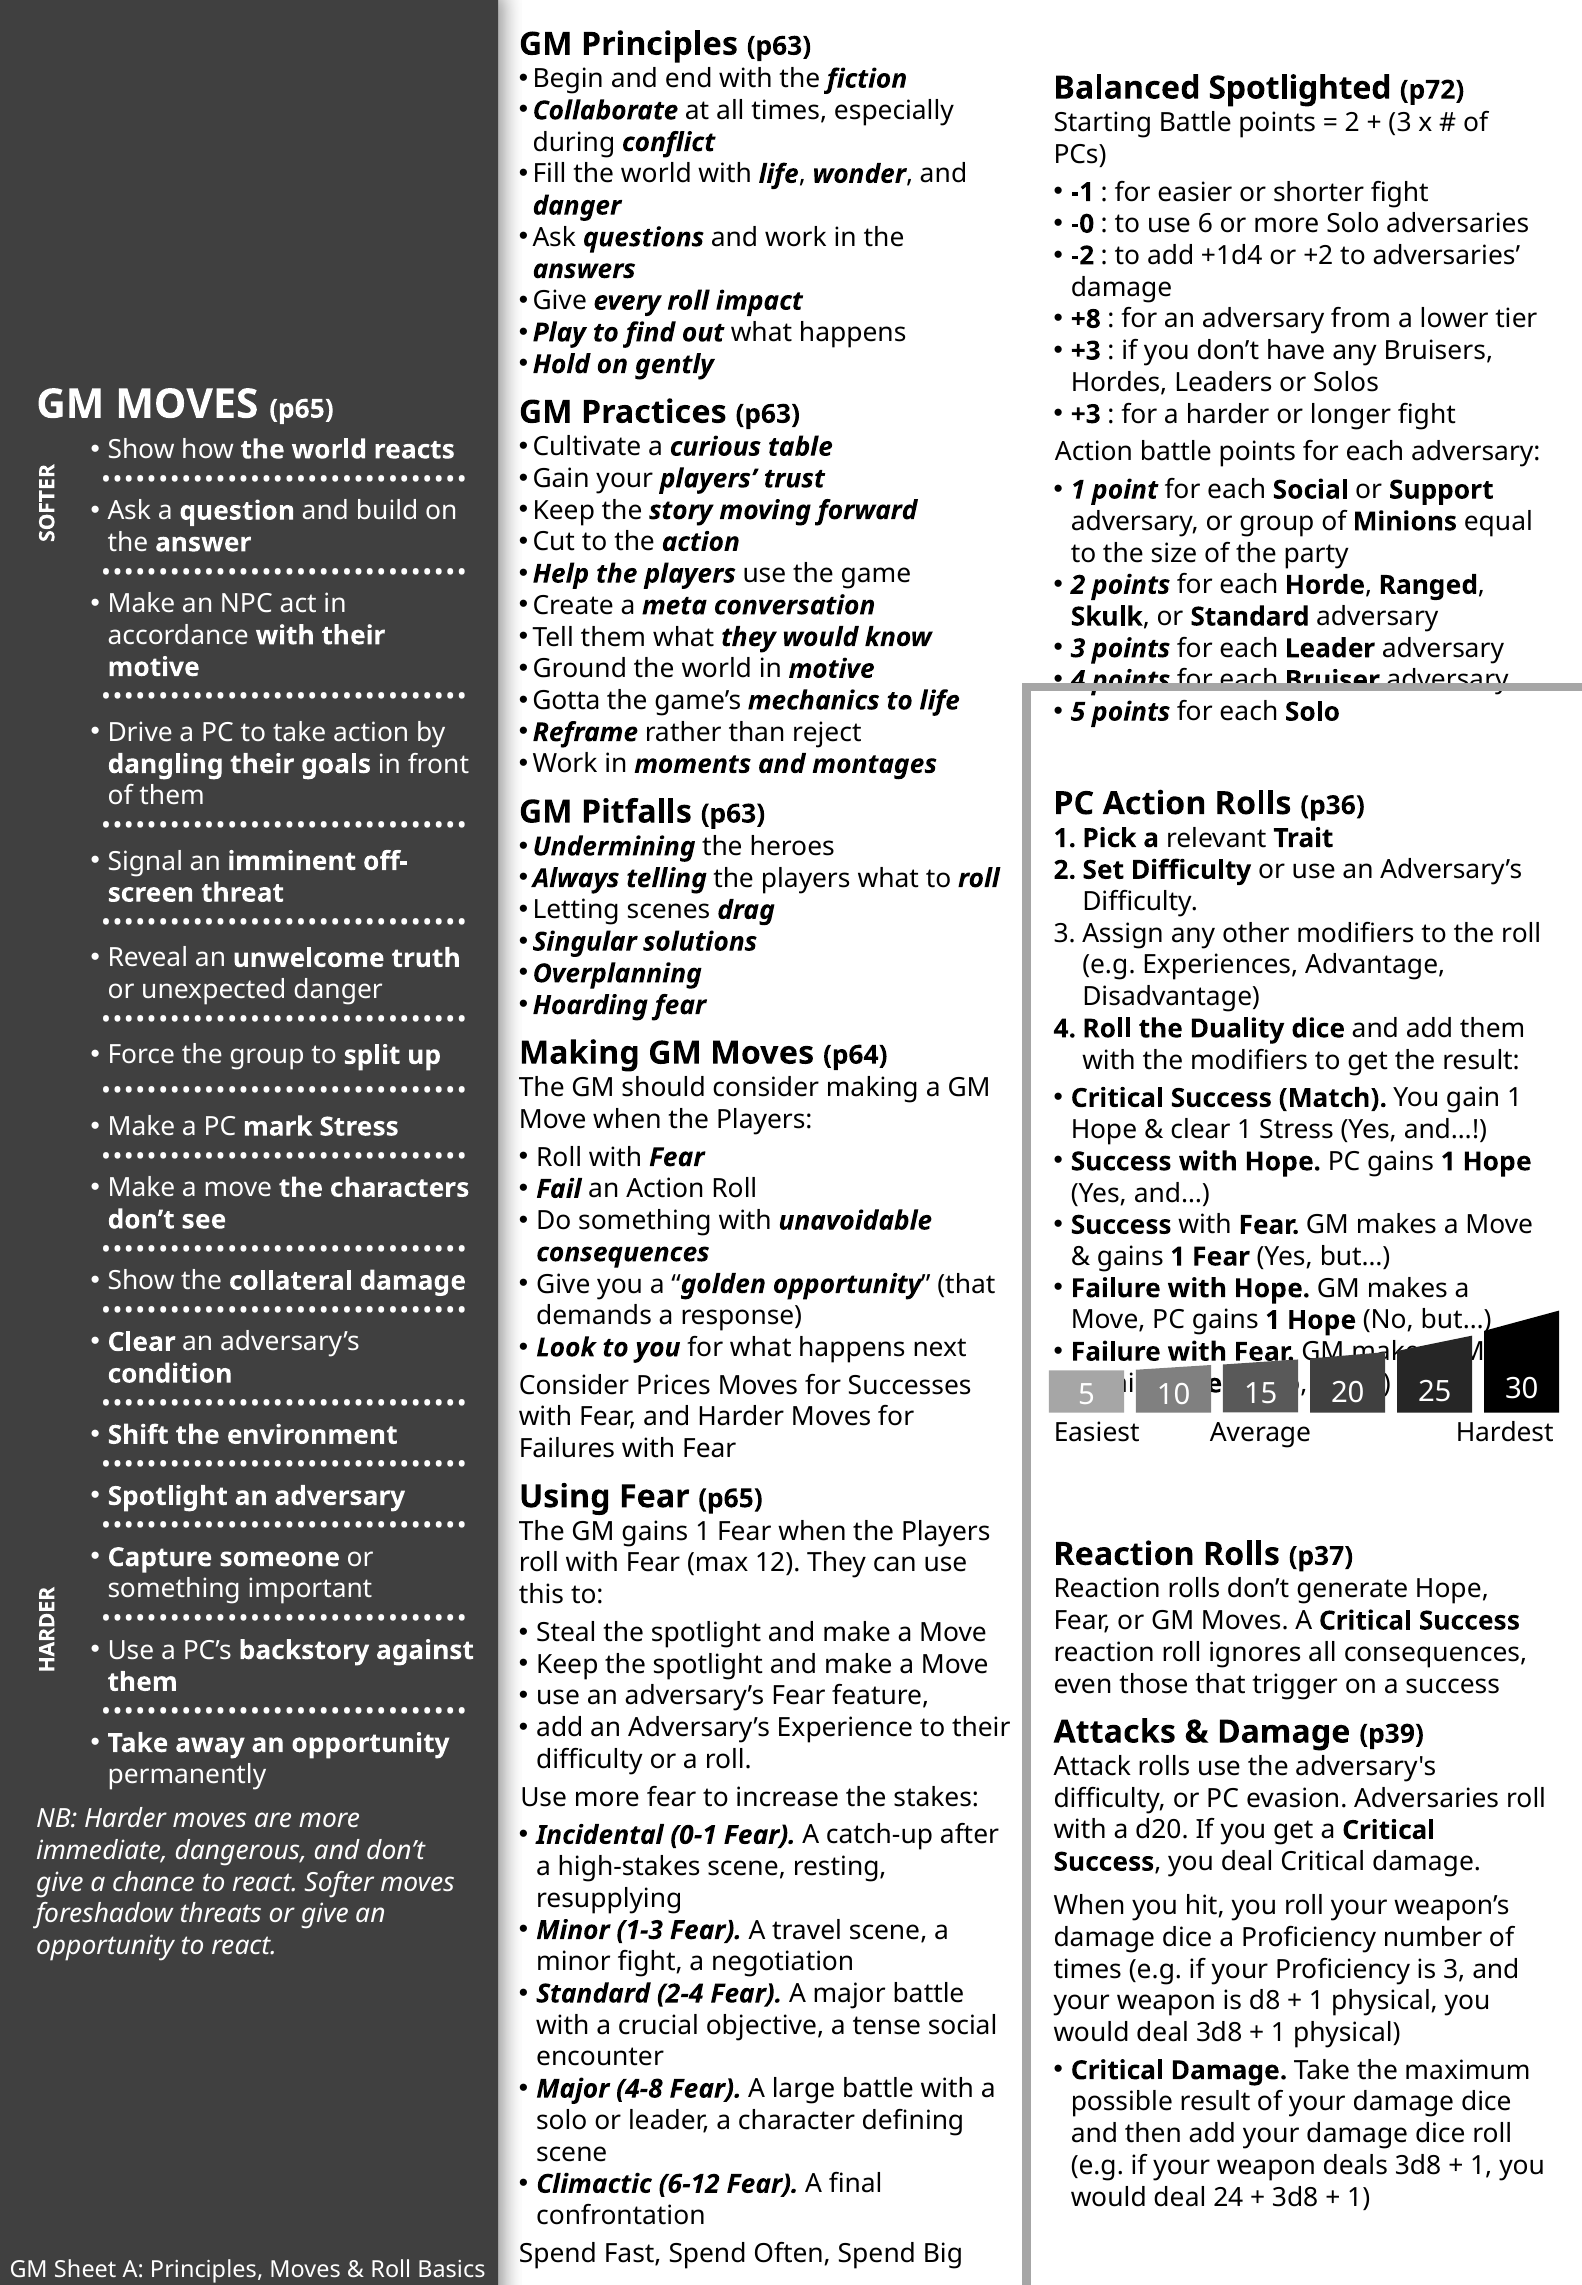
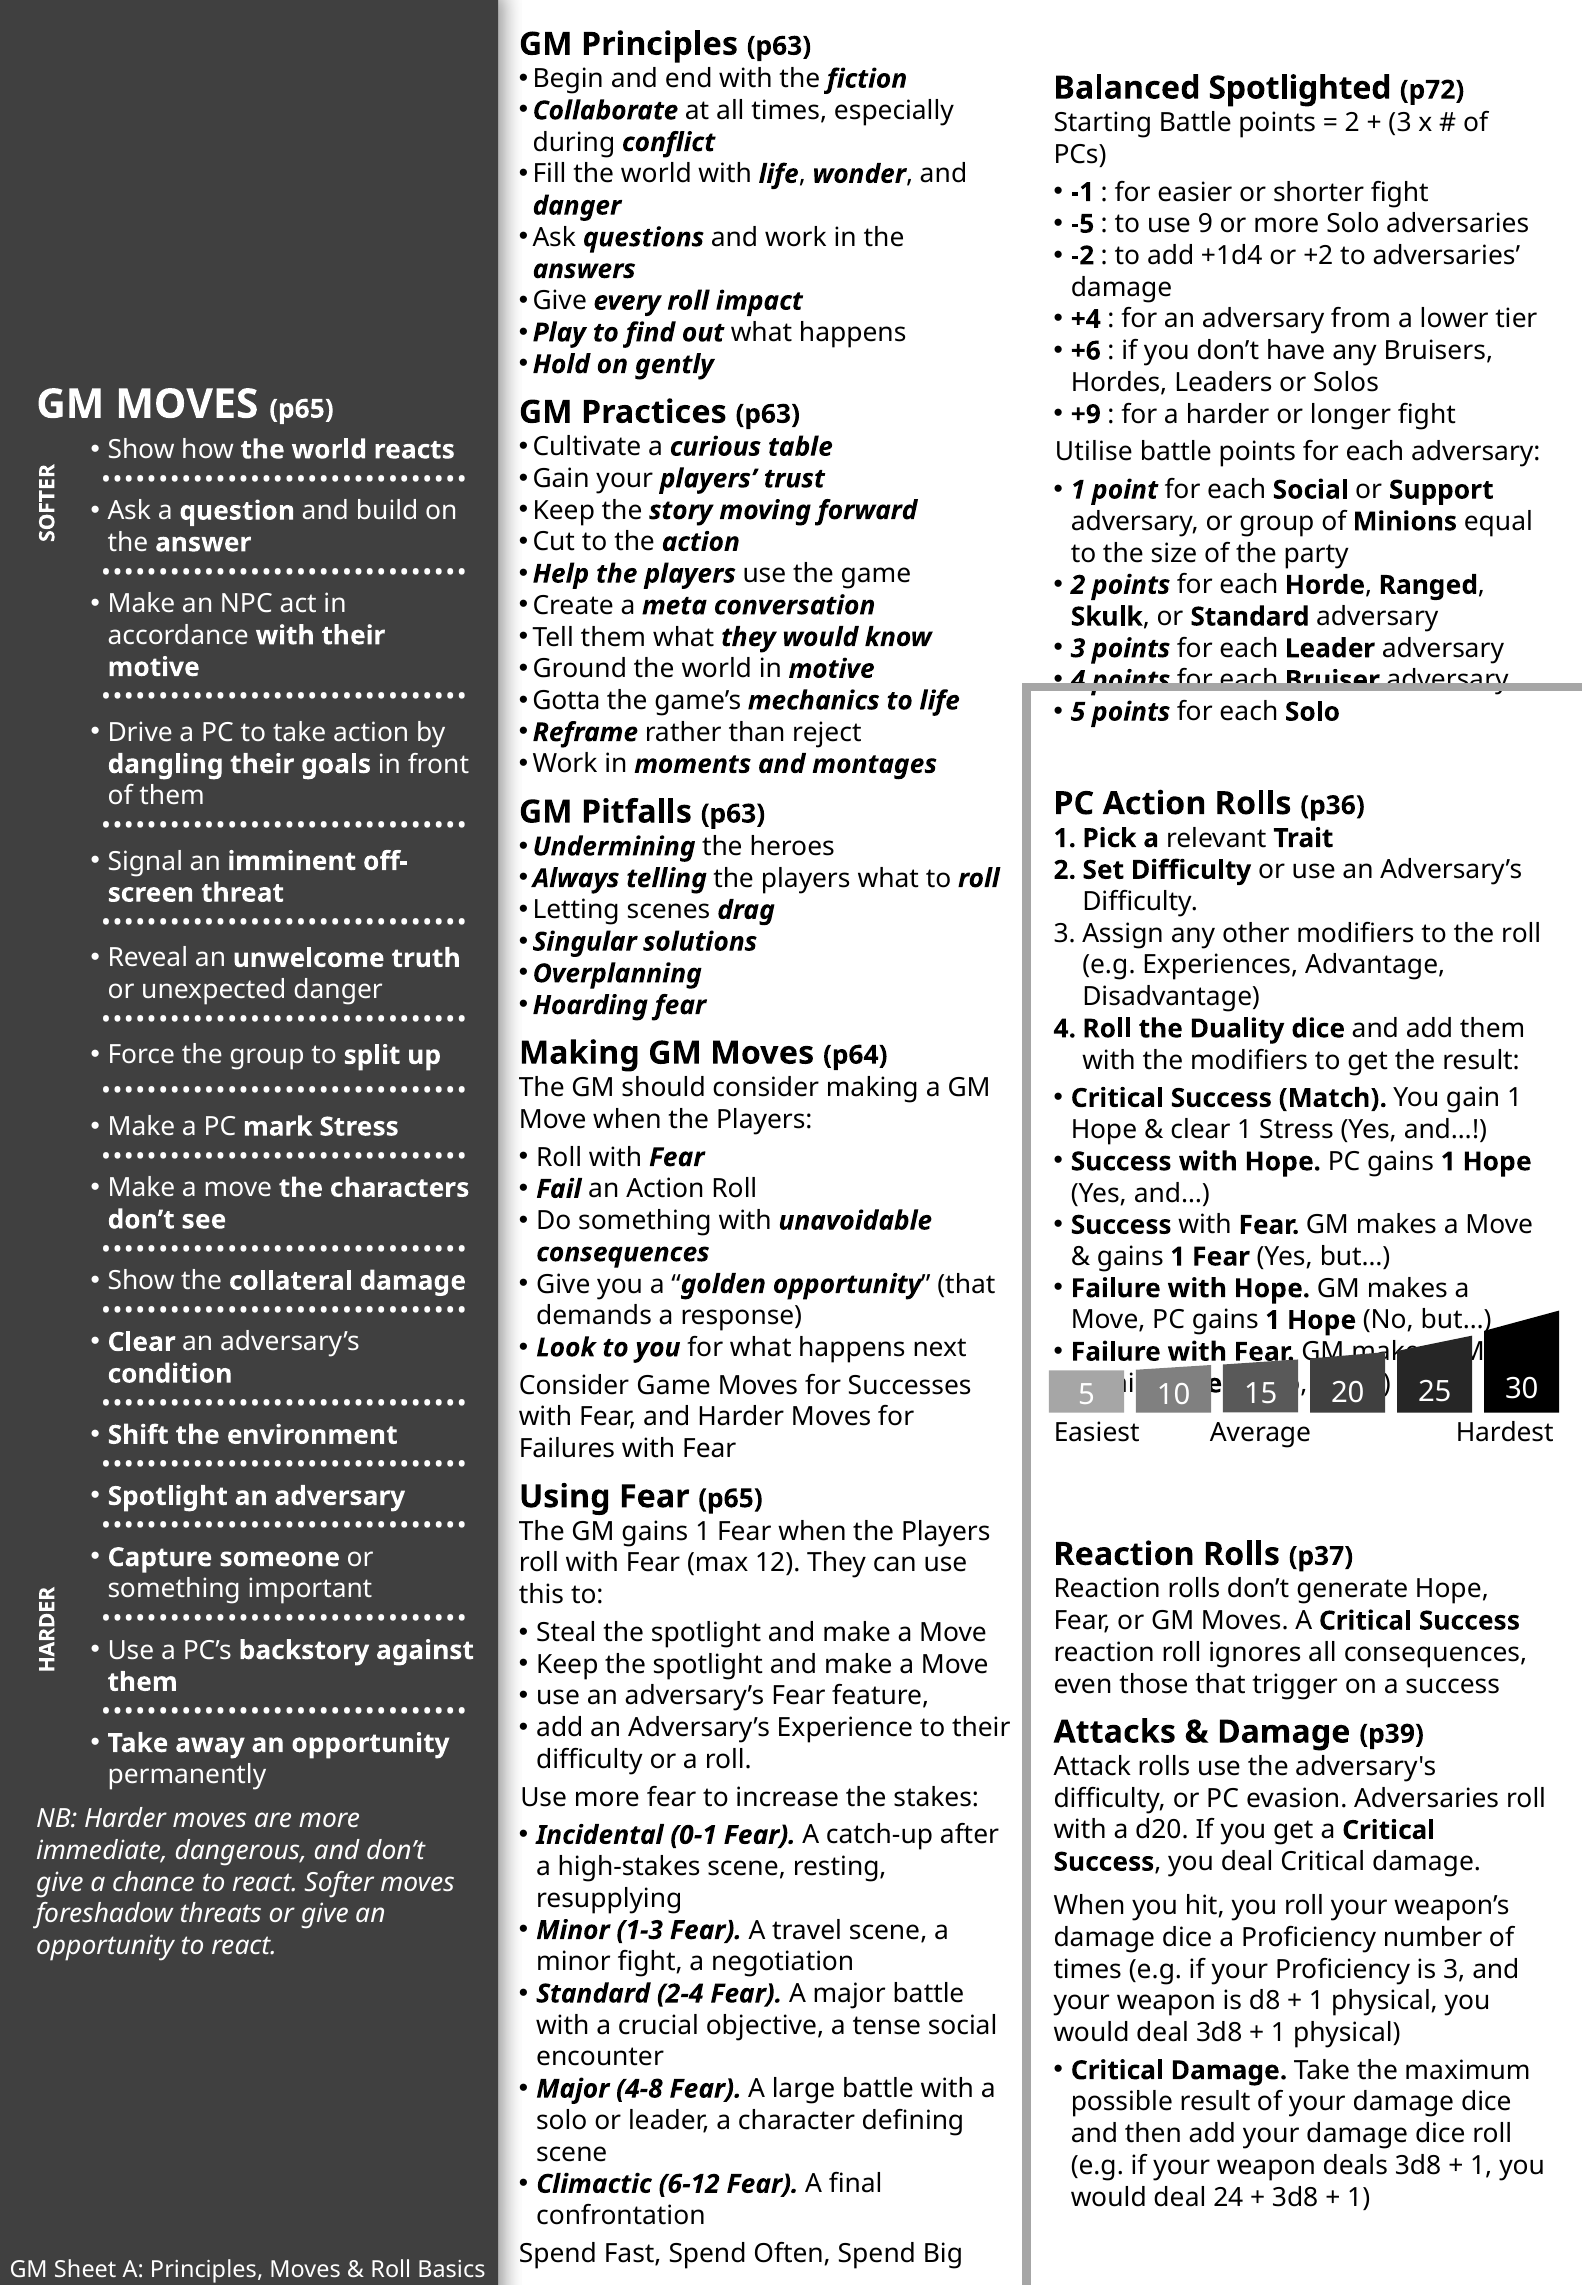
-0: -0 -> -5 (1083, 224)
6: 6 -> 9 (1205, 224)
+8: +8 -> +4 (1086, 319)
+3: +3 -> +6 (1086, 351)
+3: +3 -> +9 (1086, 414)
Action: Action -> Utilise (1094, 452)
Consider Prices: Prices -> Game (673, 1386)
